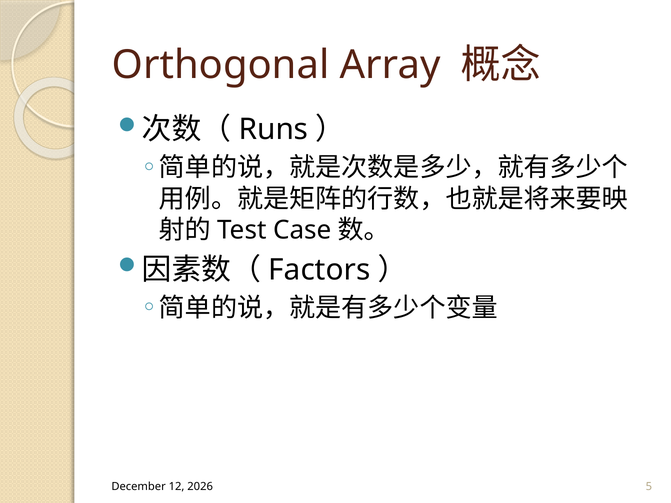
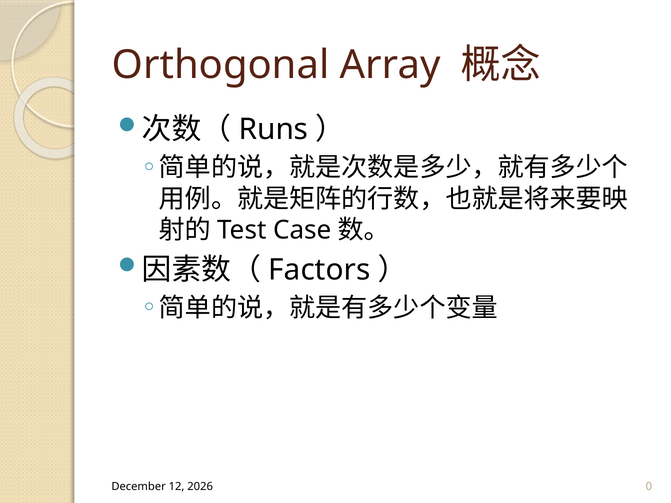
5: 5 -> 0 (649, 487)
